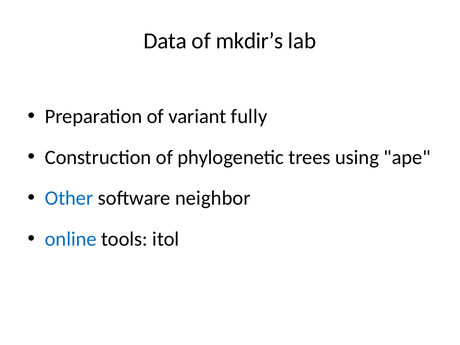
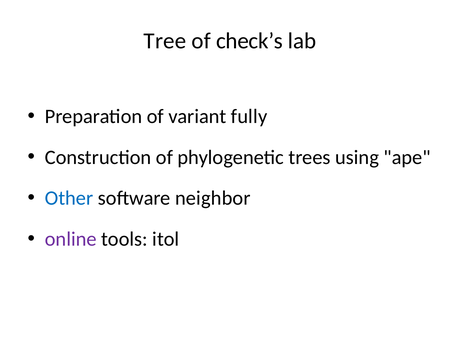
Data: Data -> Tree (165, 41)
mkdir’s: mkdir’s -> check’s (249, 41)
online colour: blue -> purple (71, 239)
